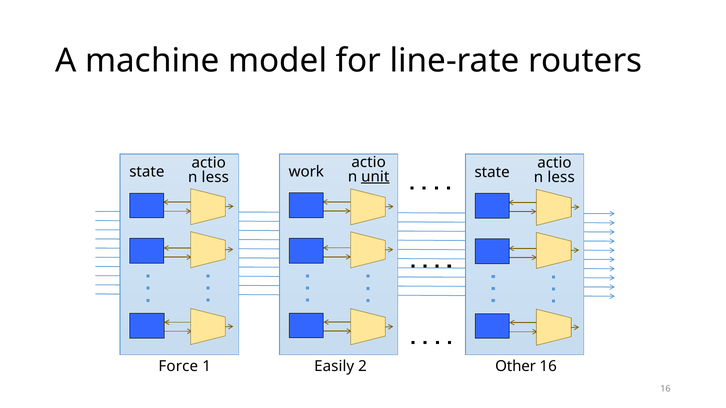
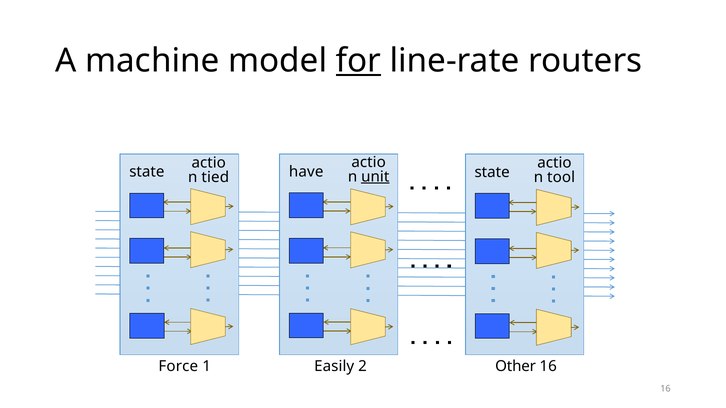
for underline: none -> present (358, 61)
work: work -> have (306, 172)
less: less -> tool (561, 177)
less: less -> tied (215, 178)
